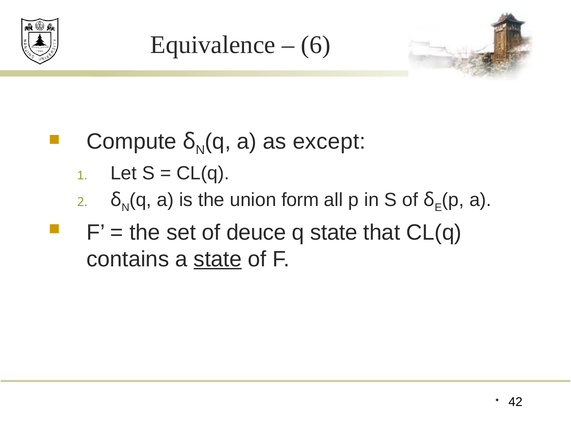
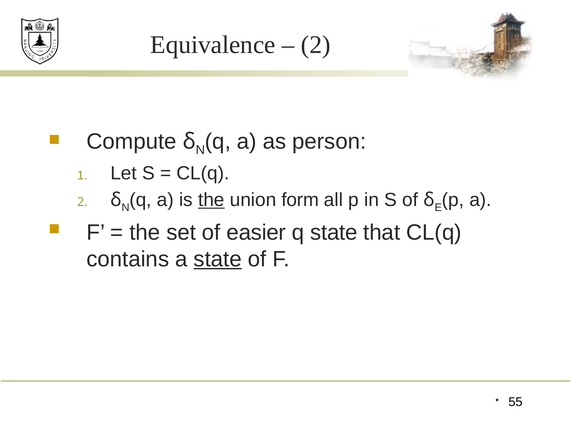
6: 6 -> 2 (316, 45)
except: except -> person (329, 141)
the underline: none -> present (211, 200)
deuce: deuce -> easier (256, 233)
42: 42 -> 55 (516, 402)
